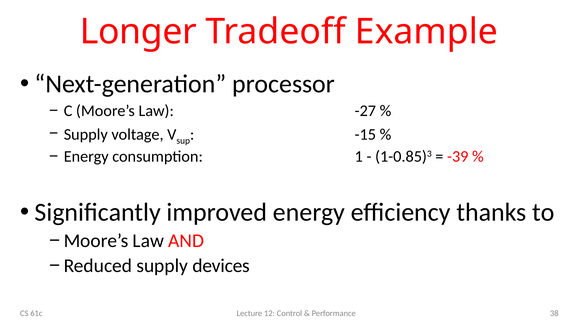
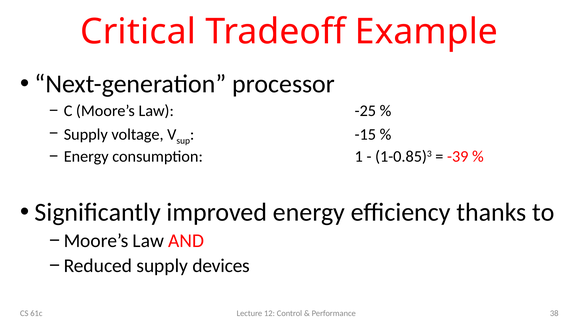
Longer: Longer -> Critical (138, 32)
-27: -27 -> -25 (365, 111)
